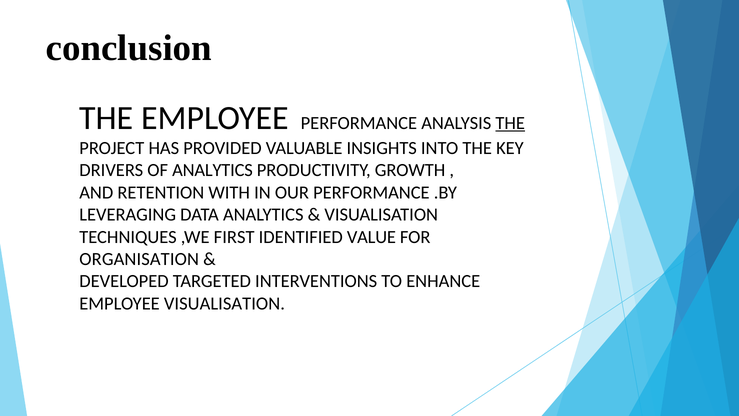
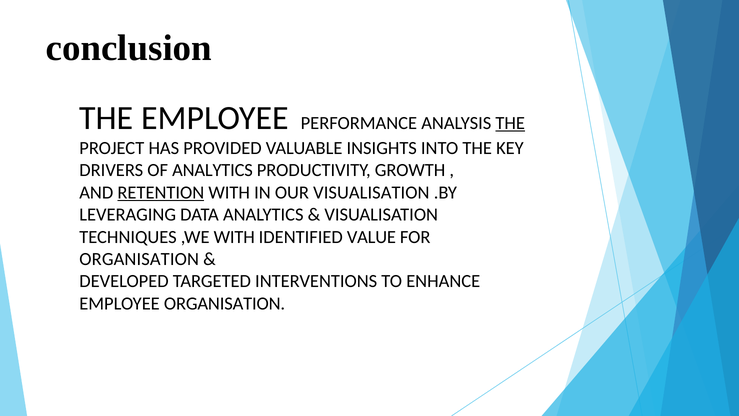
RETENTION underline: none -> present (161, 192)
OUR PERFORMANCE: PERFORMANCE -> VISUALISATION (371, 192)
,WE FIRST: FIRST -> WITH (234, 237)
EMPLOYEE VISUALISATION: VISUALISATION -> ORGANISATION (225, 303)
